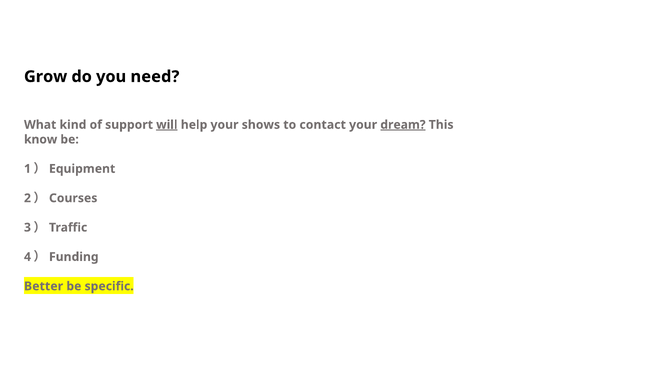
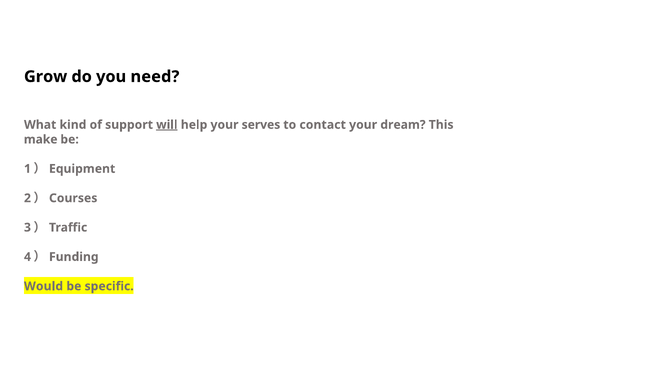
shows: shows -> serves (261, 125)
dream underline: present -> none (403, 125)
know: know -> make (41, 139)
Better: Better -> Would (44, 286)
